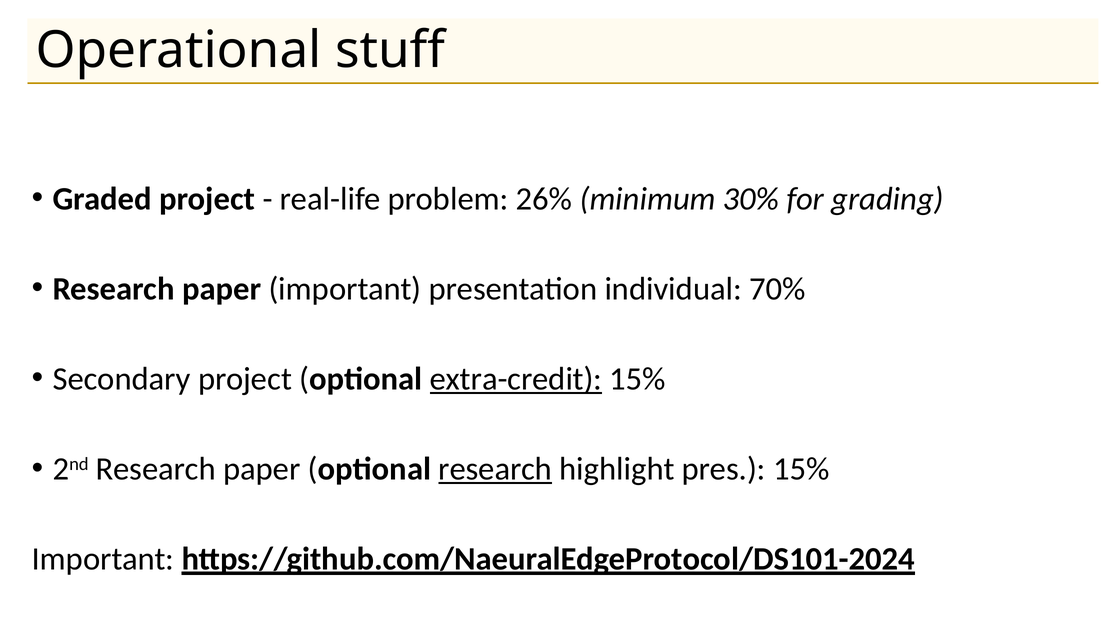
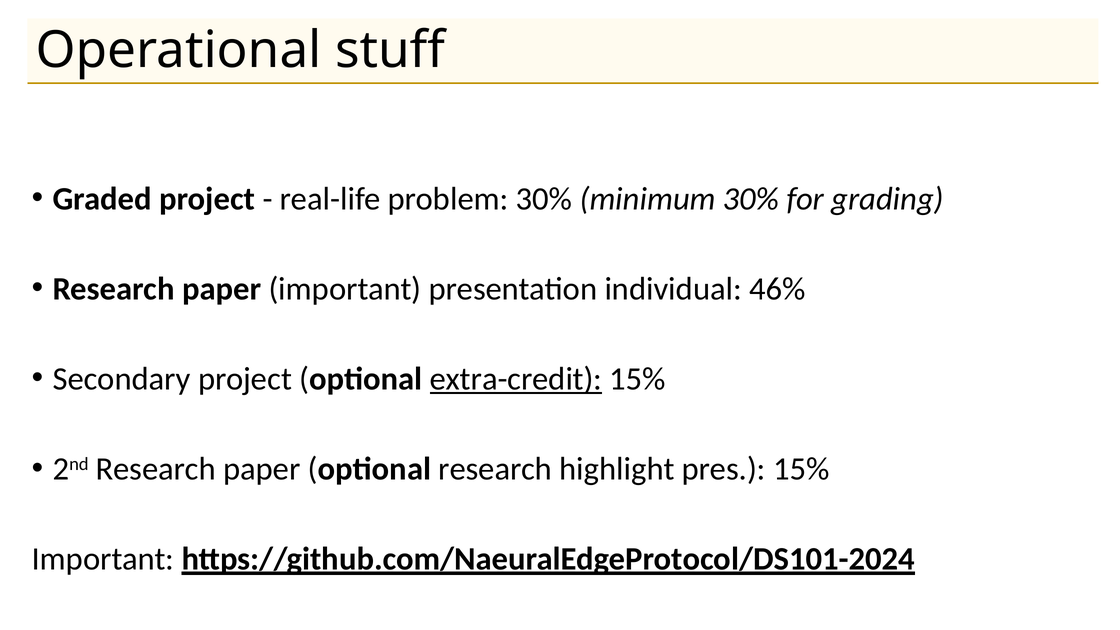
problem 26%: 26% -> 30% (544, 199)
70%: 70% -> 46% (778, 289)
research underline: present -> none (495, 469)
